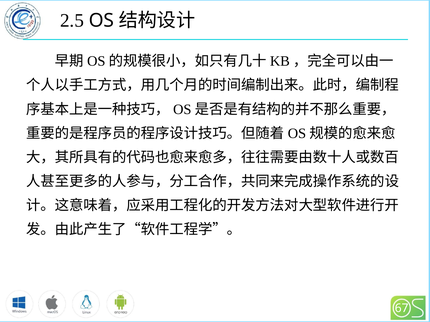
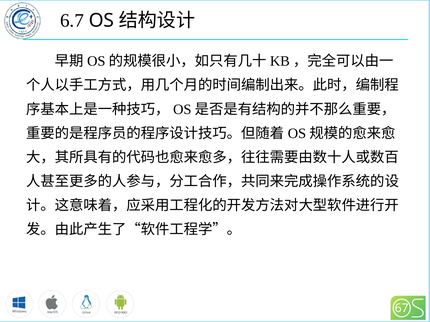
2.5: 2.5 -> 6.7 (72, 21)
